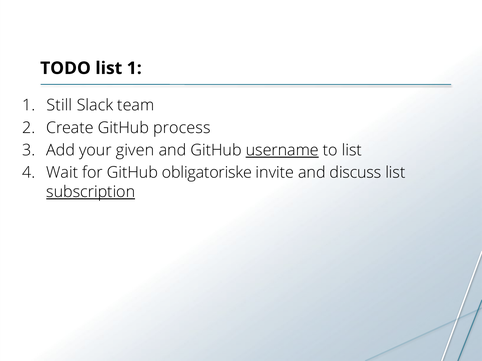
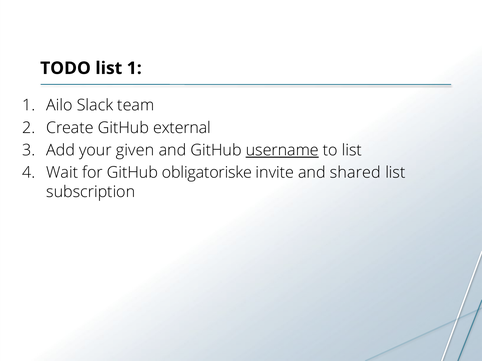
Still: Still -> Ailo (59, 105)
process: process -> external (182, 128)
discuss: discuss -> shared (355, 173)
subscription underline: present -> none (91, 192)
